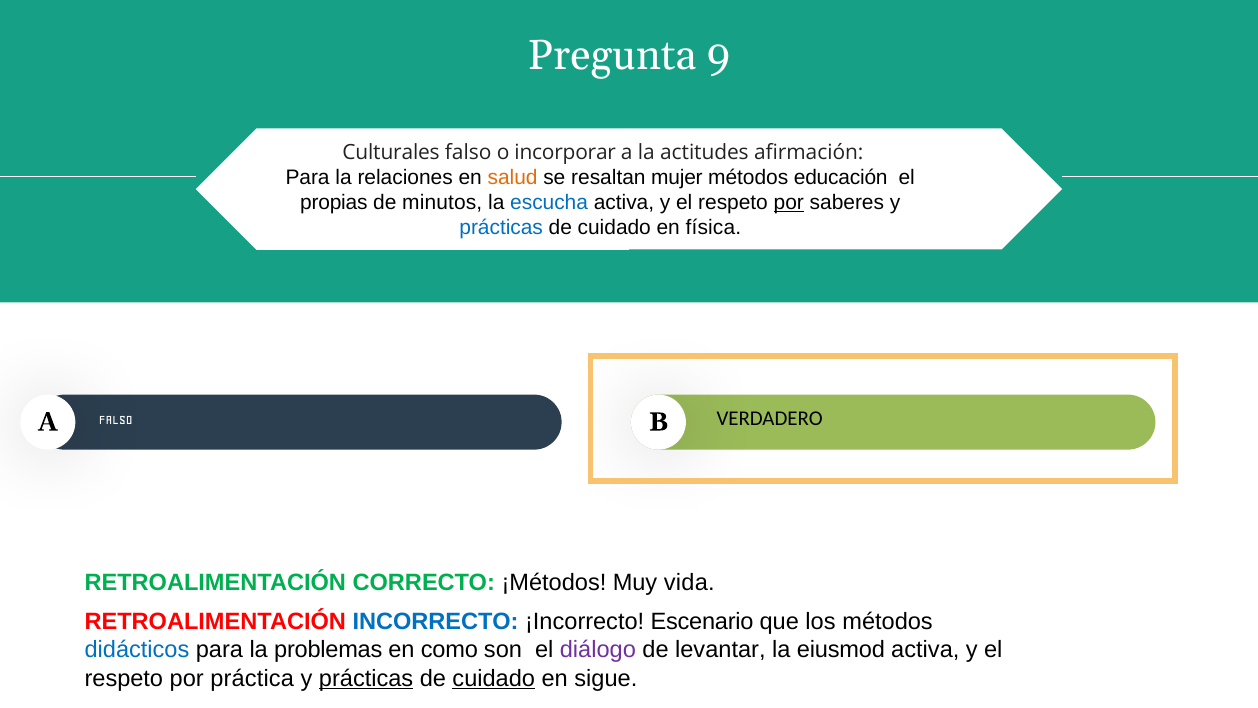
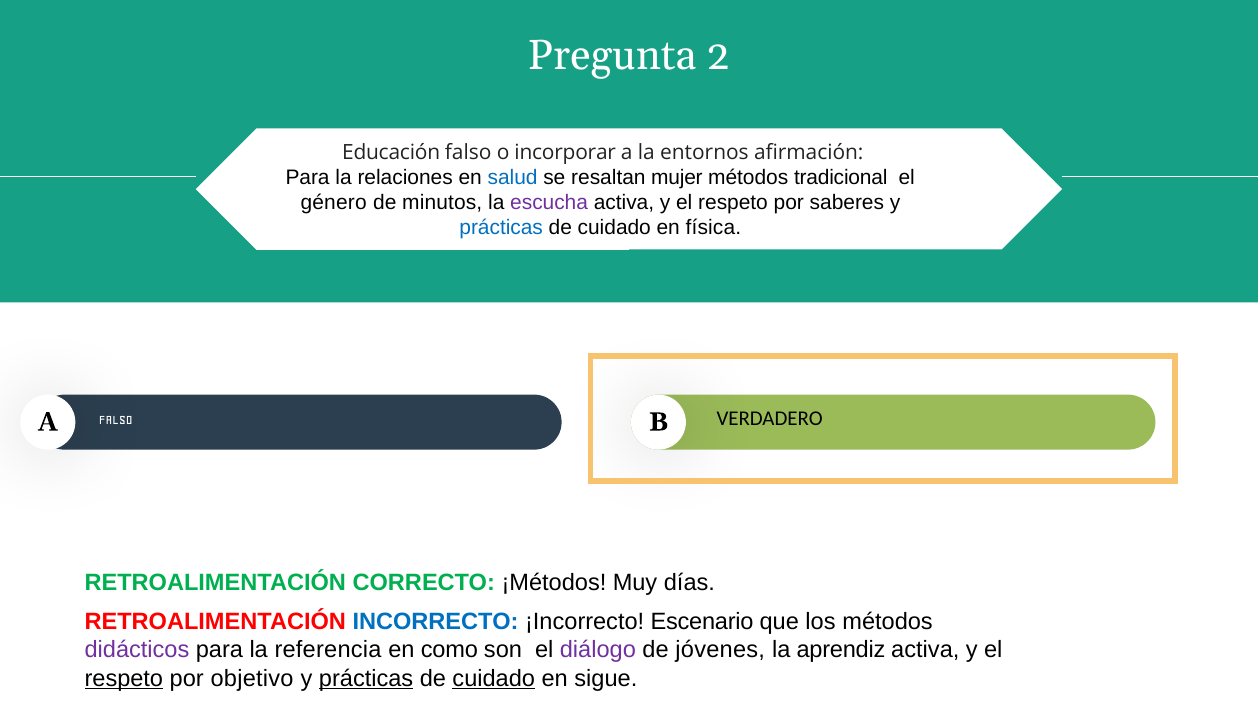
9: 9 -> 2 (718, 56)
Culturales: Culturales -> Educación (391, 152)
actitudes: actitudes -> entornos (704, 152)
salud colour: orange -> blue (513, 178)
educación: educación -> tradicional (841, 178)
propias: propias -> género (334, 203)
escucha colour: blue -> purple (549, 203)
por underline: present -> none (789, 203)
vida: vida -> días (689, 583)
didácticos colour: blue -> purple (137, 650)
problemas: problemas -> referencia (328, 650)
levantar: levantar -> jóvenes (720, 650)
la eiusmod: eiusmod -> aprendiz (841, 650)
respeto underline: none -> present (124, 678)
práctica: práctica -> objetivo (252, 678)
